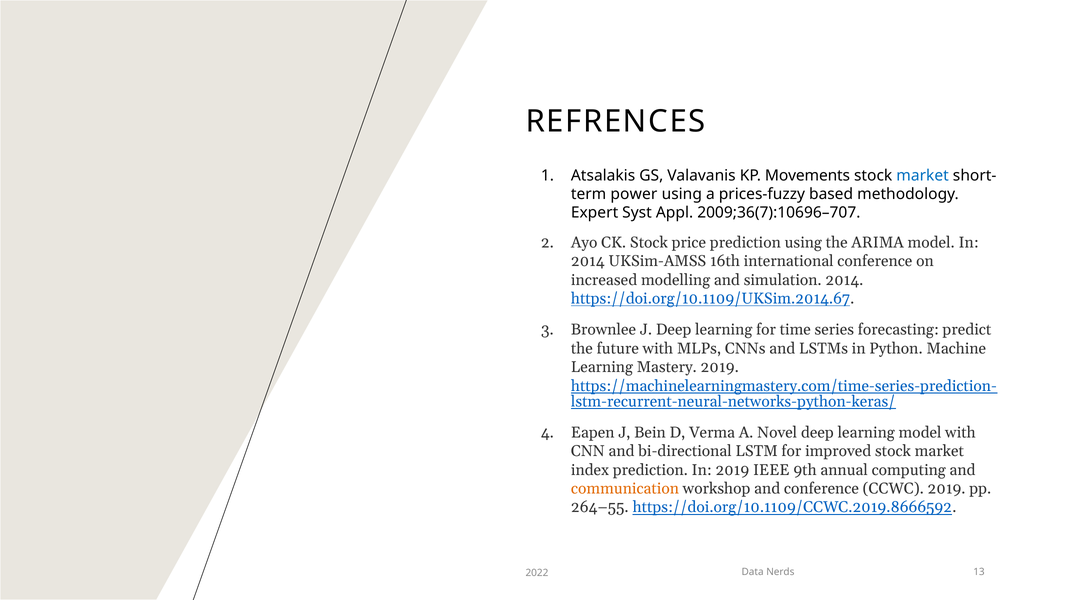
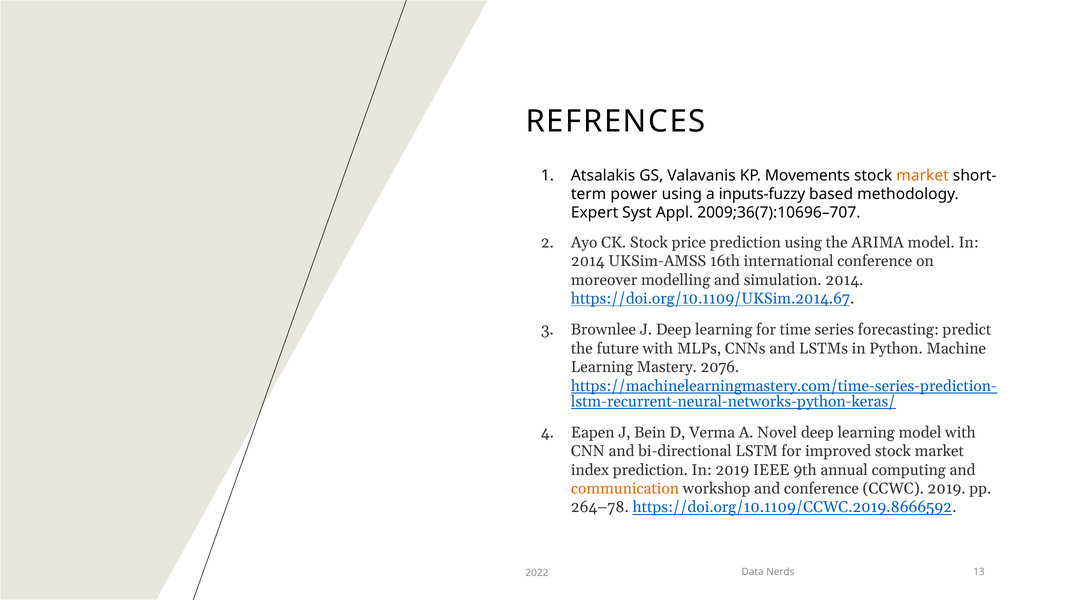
market colour: blue -> orange (923, 175)
prices-fuzzy: prices-fuzzy -> inputs-fuzzy (762, 194)
increased: increased -> moreover (604, 280)
Mastery 2019: 2019 -> 2076 (720, 367)
264–55: 264–55 -> 264–78 (600, 507)
